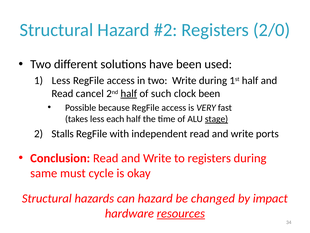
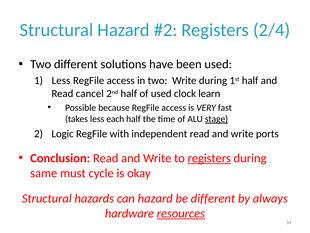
2/0: 2/0 -> 2/4 (272, 30)
half underline: present -> none (129, 93)
of such: such -> used (161, 93)
clock been: been -> learn (209, 93)
Stalls: Stalls -> Logic (63, 133)
registers underline: none -> present (209, 158)
be changed: changed -> different (213, 198)
impact: impact -> always (270, 198)
